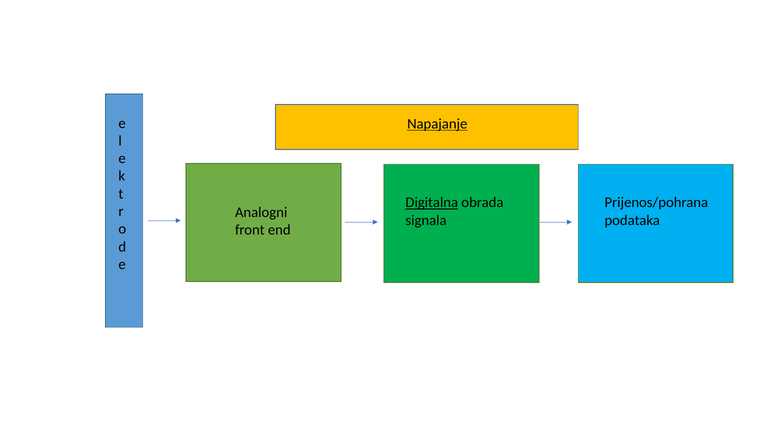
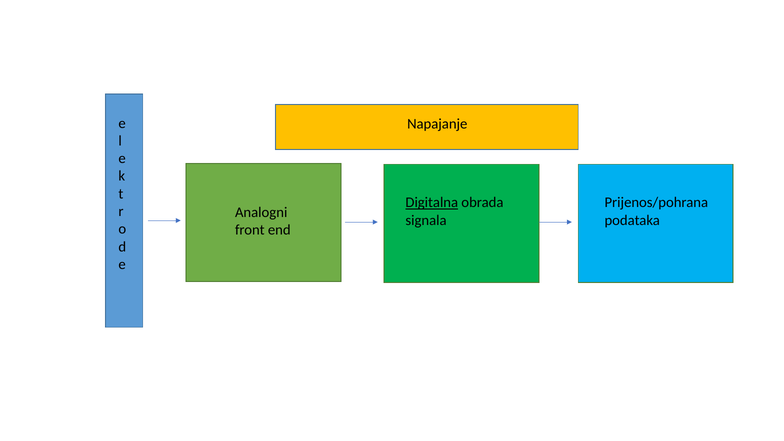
Napajanje underline: present -> none (437, 124)
